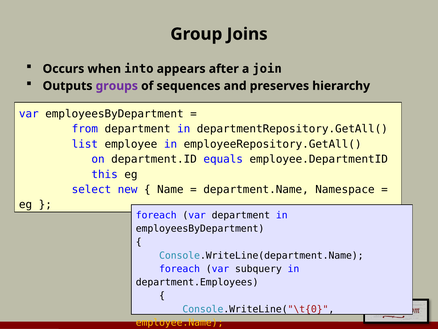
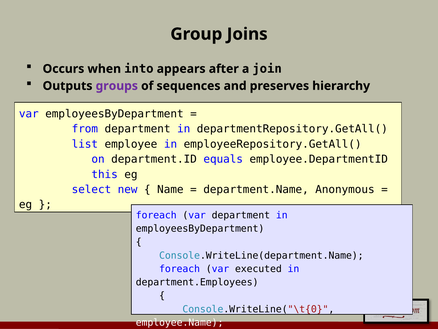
Namespace: Namespace -> Anonymous (345, 189)
subquery: subquery -> executed (258, 268)
employee.Name colour: yellow -> white (180, 322)
